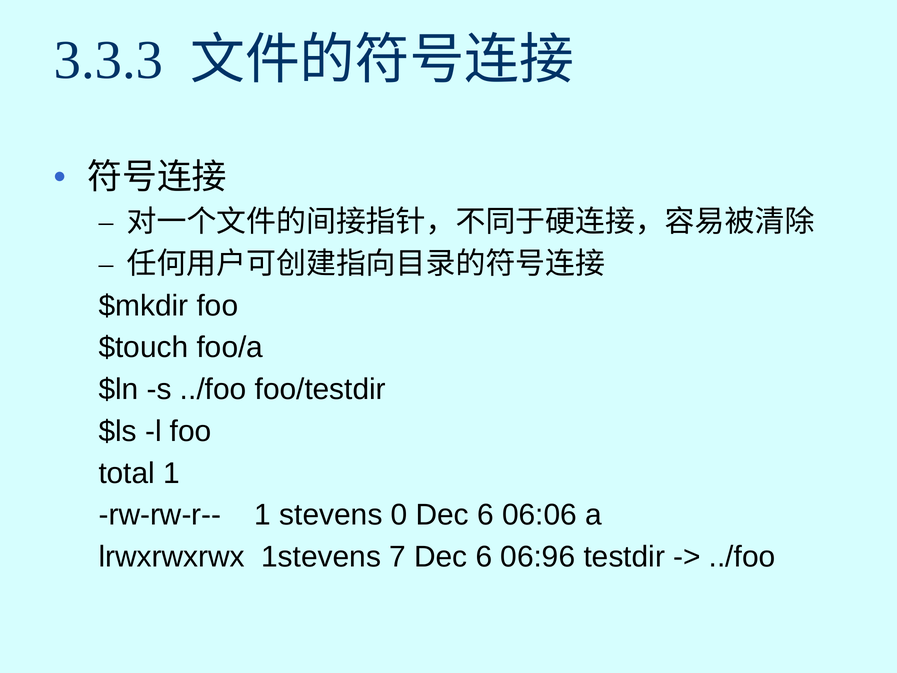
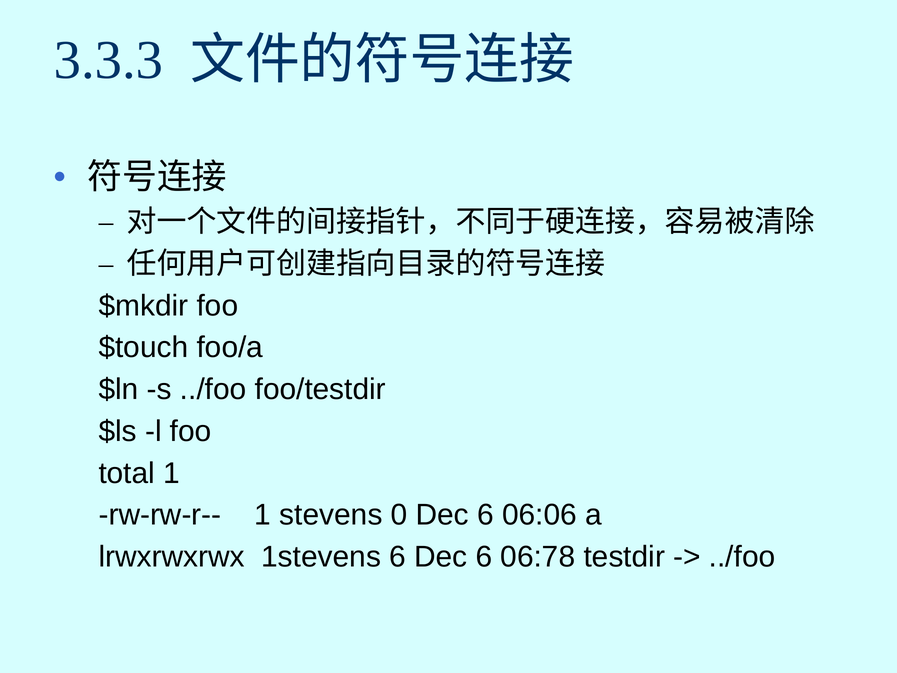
1stevens 7: 7 -> 6 (398, 557)
06:96: 06:96 -> 06:78 (538, 557)
